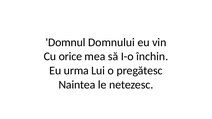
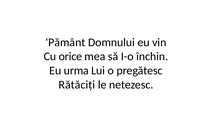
Domnul: Domnul -> Pământ (65, 42)
Naintea: Naintea -> Rătăciți (77, 85)
